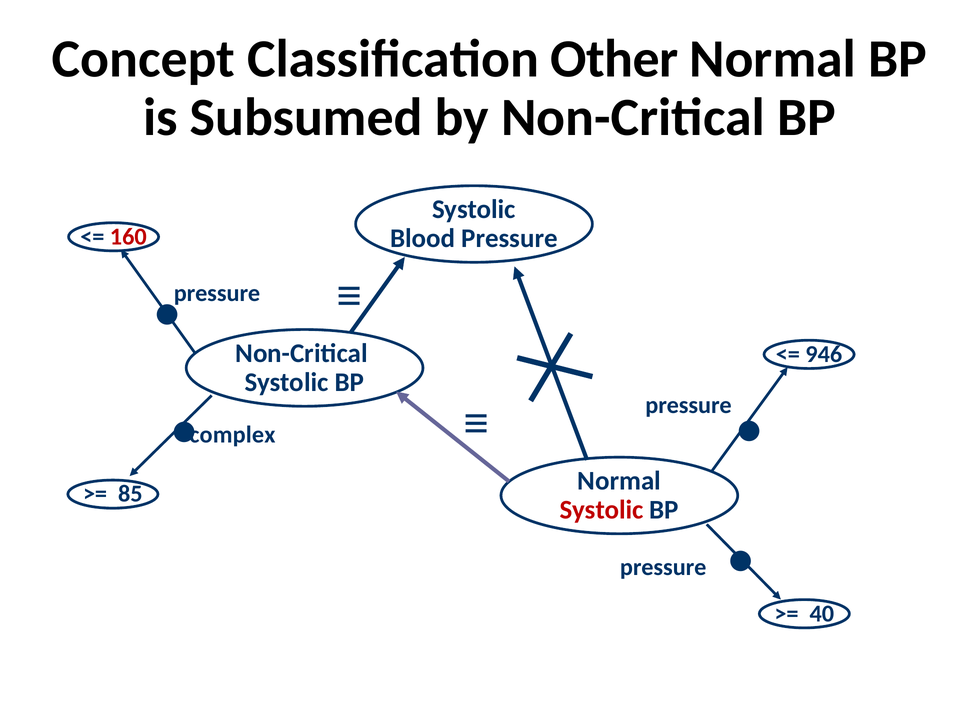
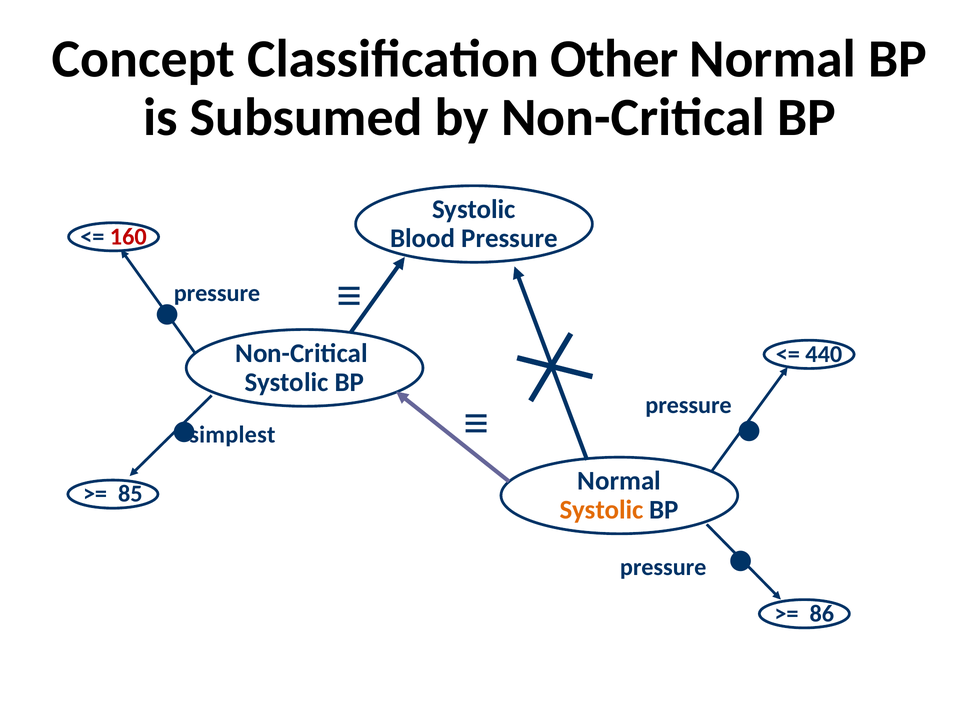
946: 946 -> 440 (824, 354)
complex: complex -> simplest (232, 435)
Systolic colour: red -> orange (602, 510)
40: 40 -> 86 (822, 614)
